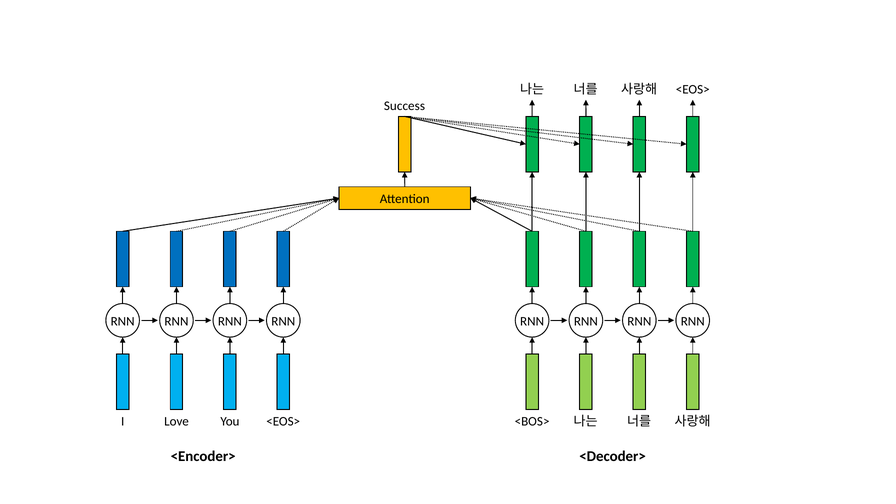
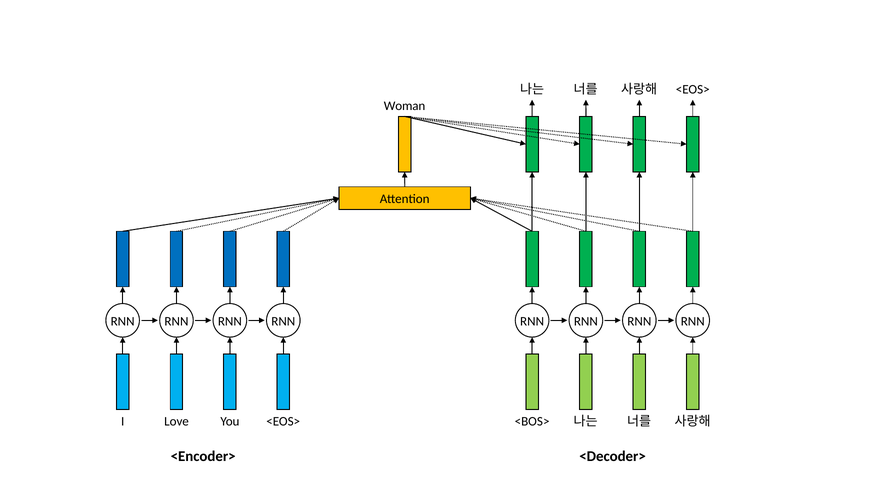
Success: Success -> Woman (405, 106)
